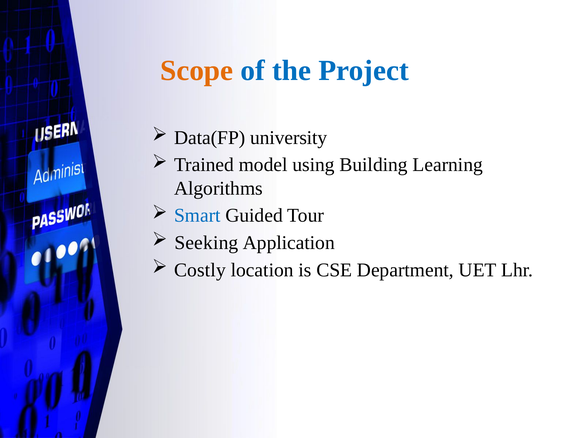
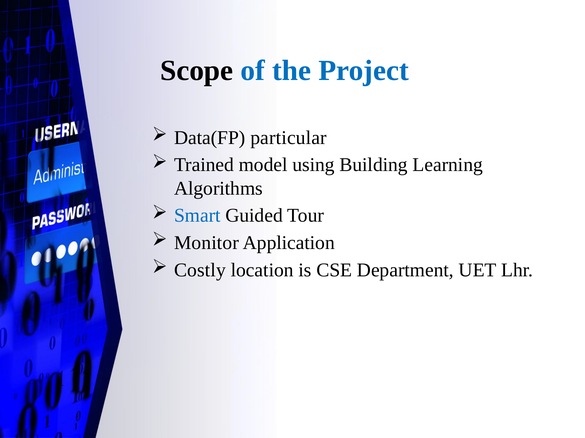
Scope colour: orange -> black (197, 71)
university: university -> particular (289, 138)
Seeking: Seeking -> Monitor (206, 243)
